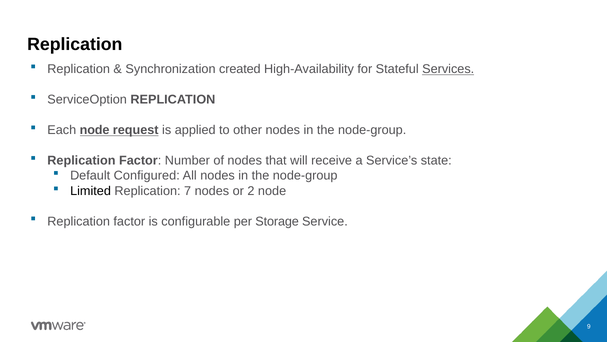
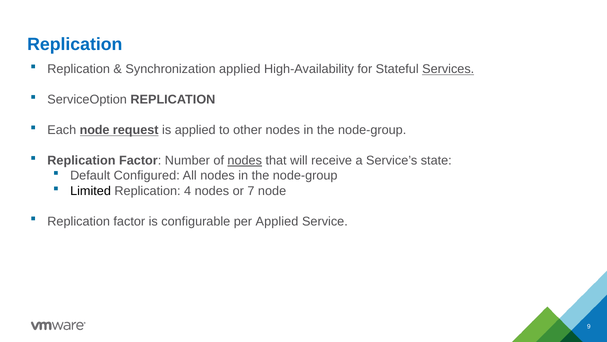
Replication colour: black -> blue (75, 44)
Synchronization created: created -> applied (240, 69)
nodes underline: none -> present (245, 160)
7: 7 -> 4 (188, 191)
2: 2 -> 7 (251, 191)
per Storage: Storage -> Applied (277, 221)
